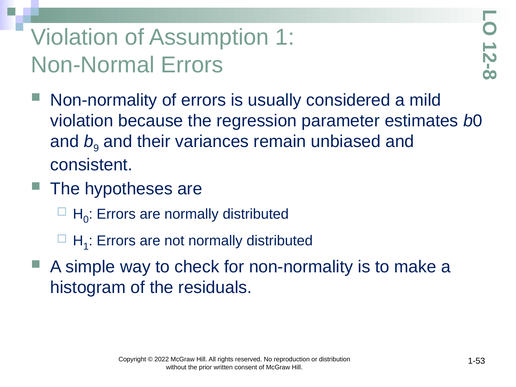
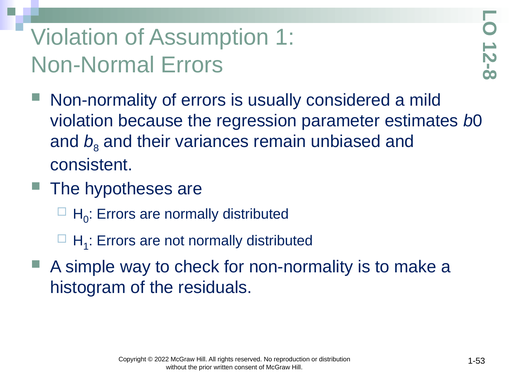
9: 9 -> 8 (96, 148)
